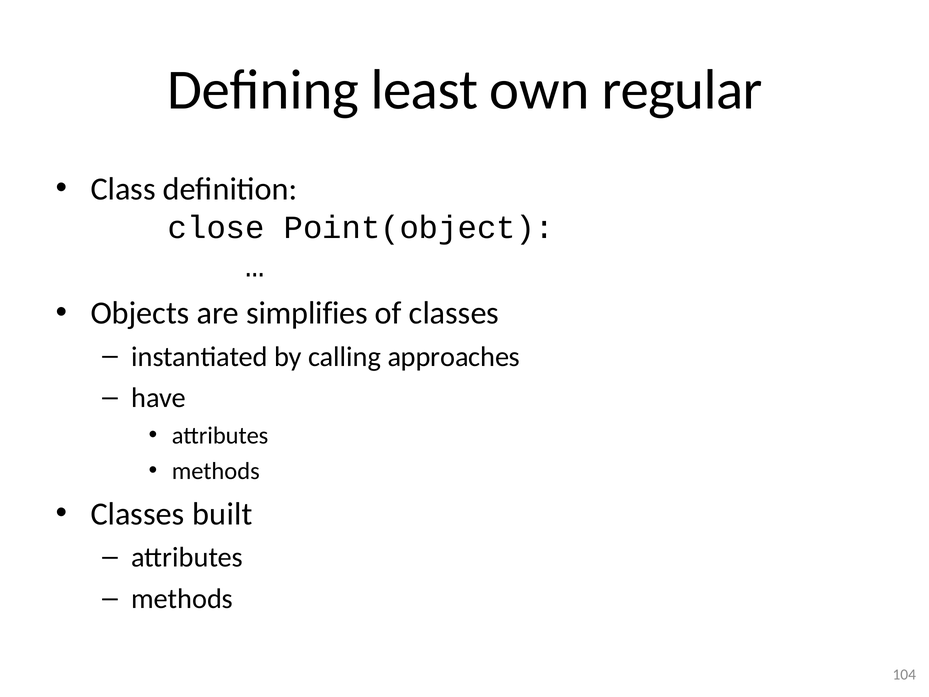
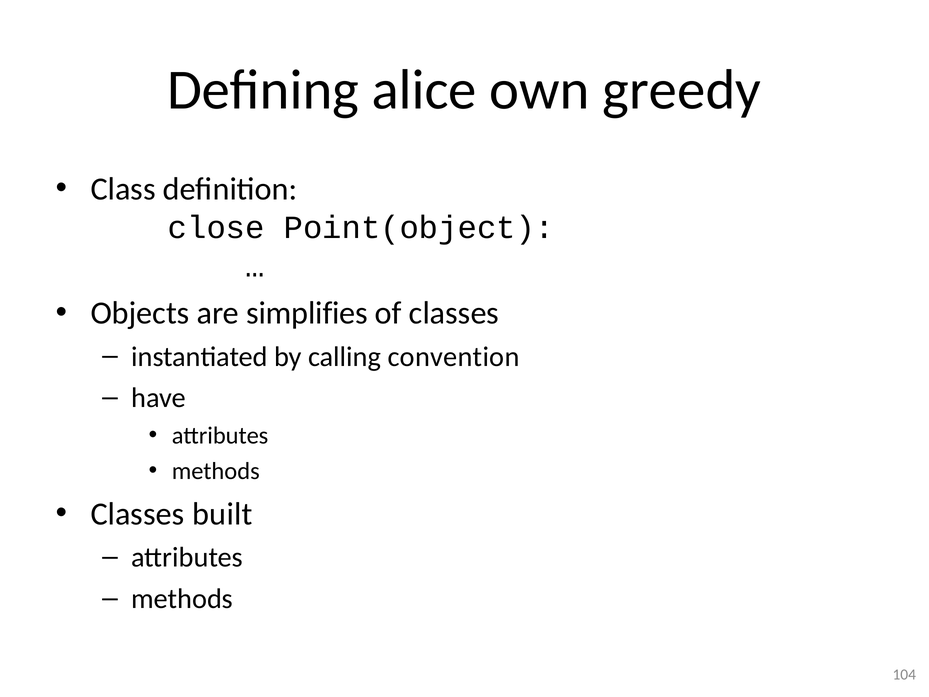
least: least -> alice (424, 90)
regular: regular -> greedy (682, 90)
approaches: approaches -> convention (454, 357)
